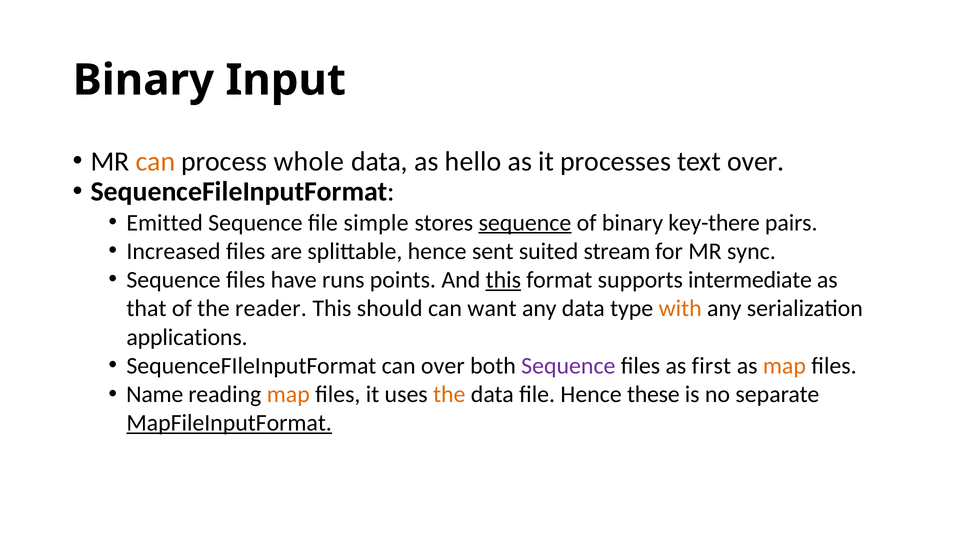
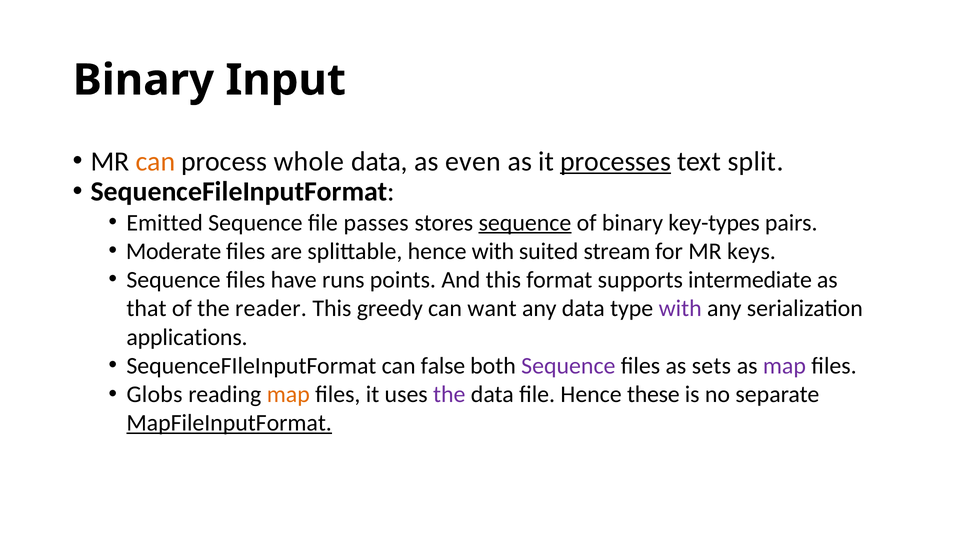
hello: hello -> even (473, 161)
processes underline: none -> present (616, 161)
text over: over -> split (756, 161)
simple: simple -> passes (376, 223)
key-there: key-there -> key-types (714, 223)
Increased: Increased -> Moderate (174, 251)
hence sent: sent -> with (493, 251)
sync: sync -> keys (751, 251)
this underline: present -> none (503, 280)
should: should -> greedy (390, 309)
with colour: orange -> purple (680, 309)
can over: over -> false (443, 366)
first: first -> sets (711, 366)
map colour: orange -> purple (784, 366)
Name: Name -> Globs (155, 395)
the colour: orange -> purple (449, 395)
